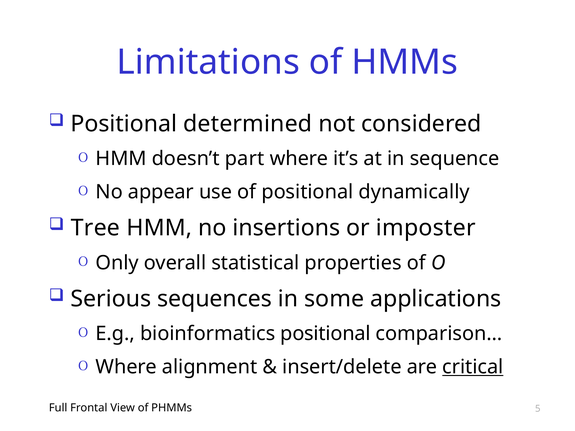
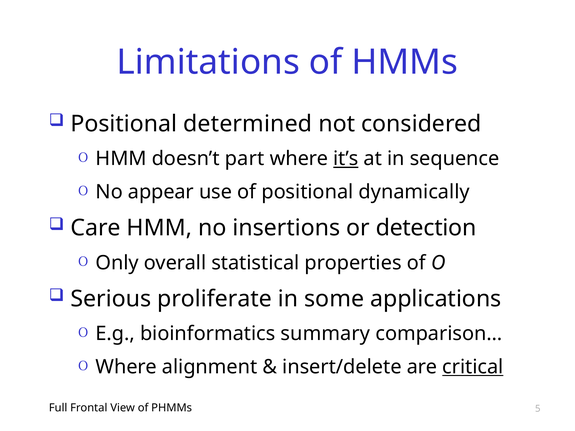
it’s underline: none -> present (346, 159)
Tree: Tree -> Care (96, 228)
imposter: imposter -> detection (426, 228)
sequences: sequences -> proliferate (215, 299)
bioinformatics positional: positional -> summary (325, 334)
